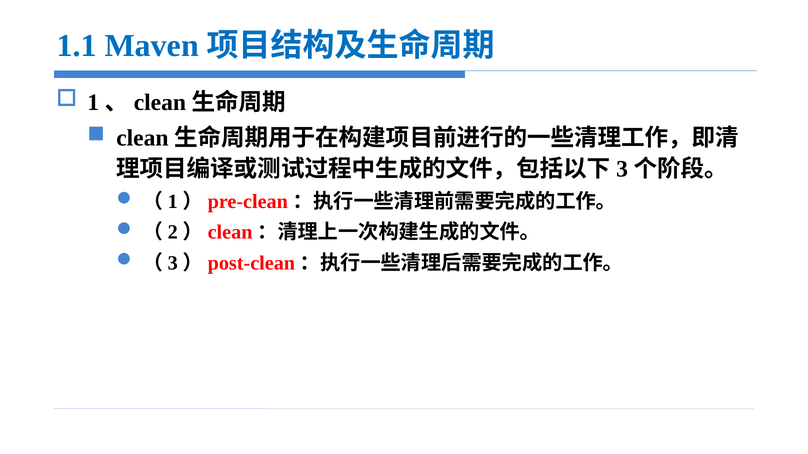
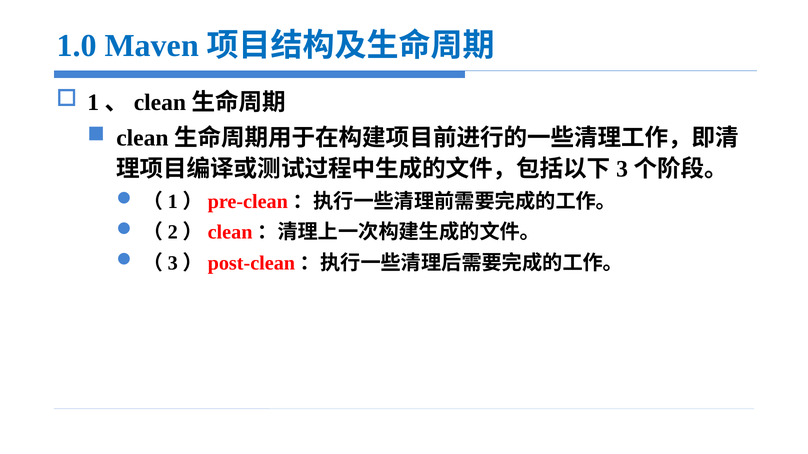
1.1: 1.1 -> 1.0 (77, 46)
